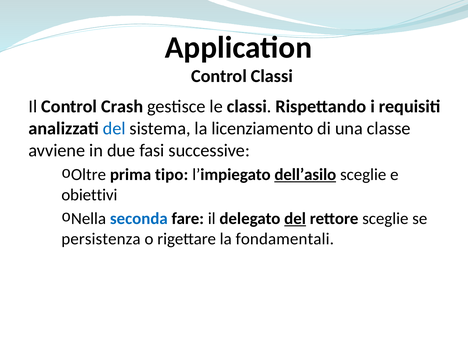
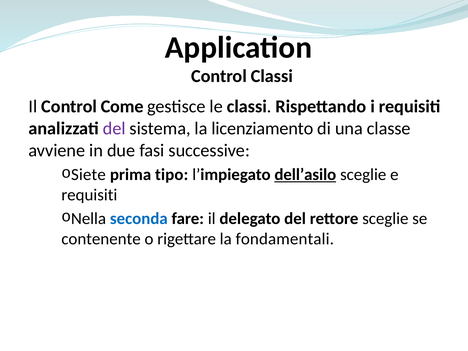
Crash: Crash -> Come (122, 107)
del colour: blue -> purple (114, 128)
Oltre: Oltre -> Siete (88, 175)
obiettivi: obiettivi -> requisiti (89, 195)
del underline: present -> none (295, 219)
persistenza: persistenza -> contenente (101, 239)
